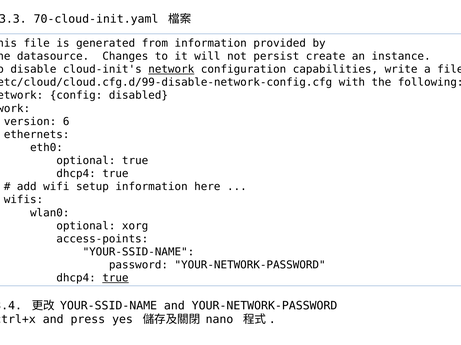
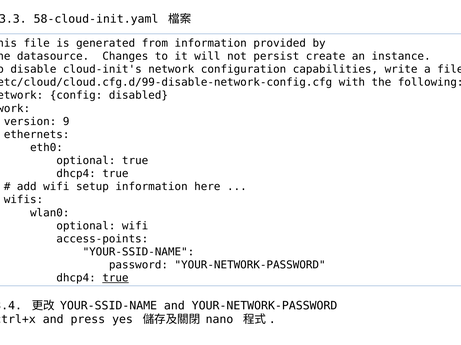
70-cloud-init.yaml: 70-cloud-init.yaml -> 58-cloud-init.yaml (96, 19)
network underline: present -> none (171, 69)
6: 6 -> 9 (66, 122)
optional xorg: xorg -> wifi (135, 226)
